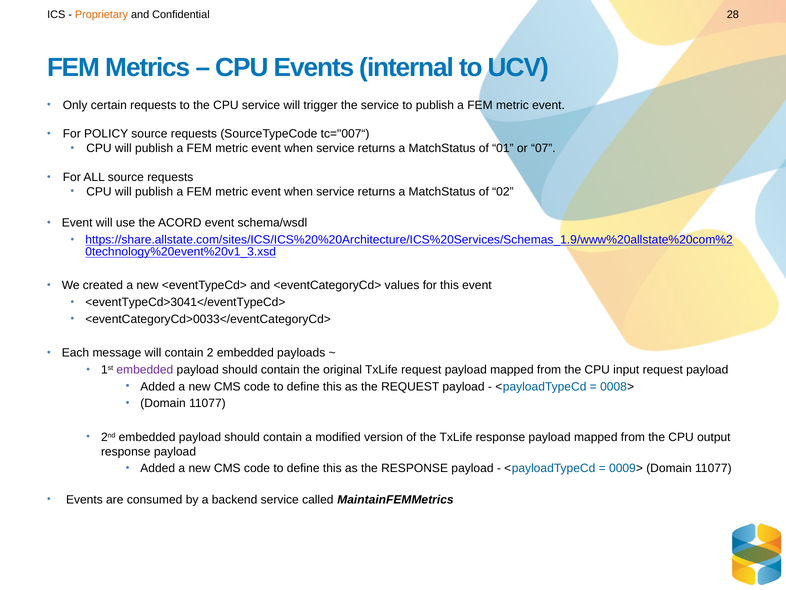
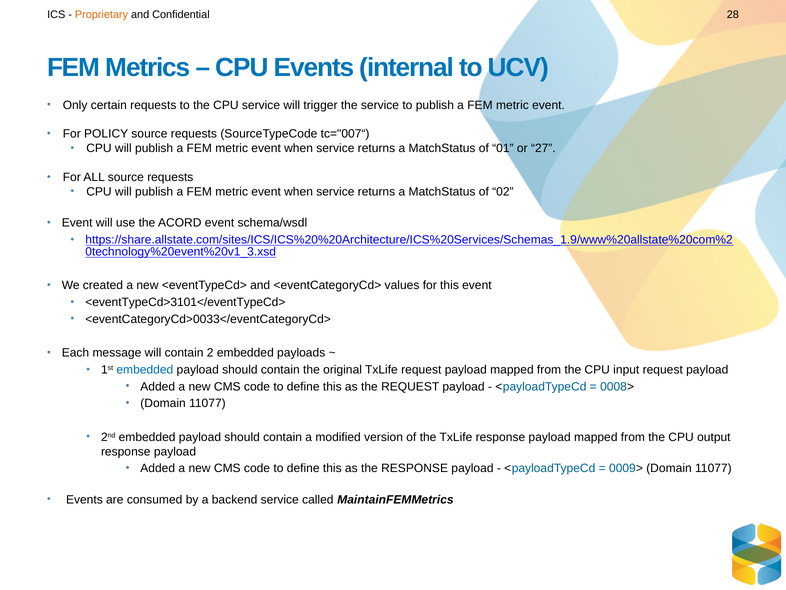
07: 07 -> 27 (543, 148)
<eventTypeCd>3041</eventTypeCd>: <eventTypeCd>3041</eventTypeCd> -> <eventTypeCd>3101</eventTypeCd> (185, 302)
embedded colour: purple -> blue (145, 369)
